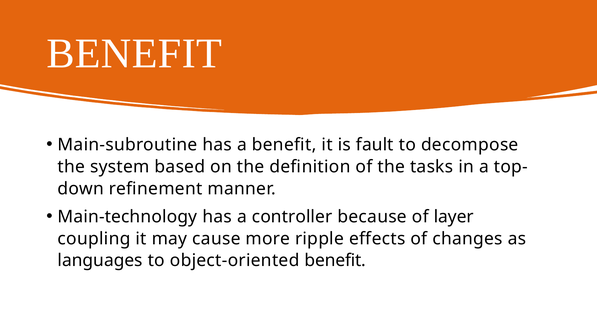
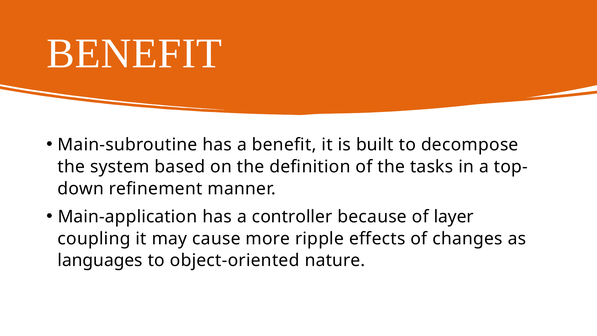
fault: fault -> built (375, 145)
Main-technology: Main-technology -> Main-application (127, 217)
object-oriented benefit: benefit -> nature (335, 260)
